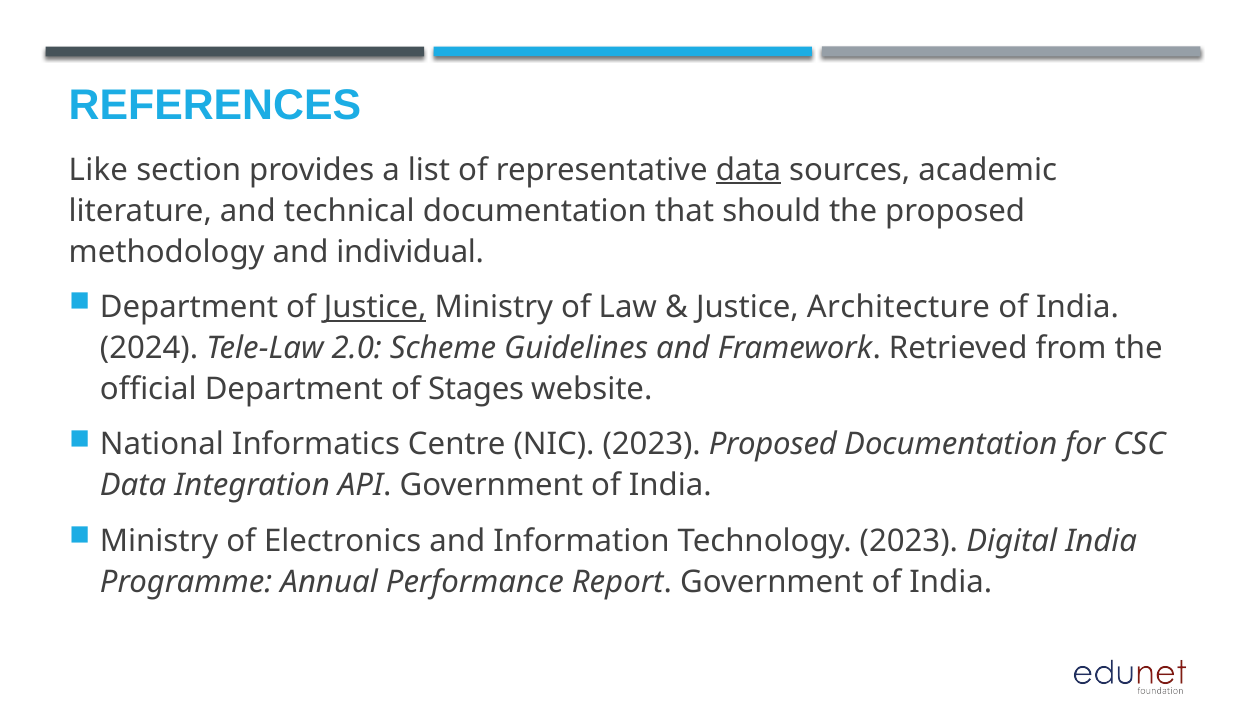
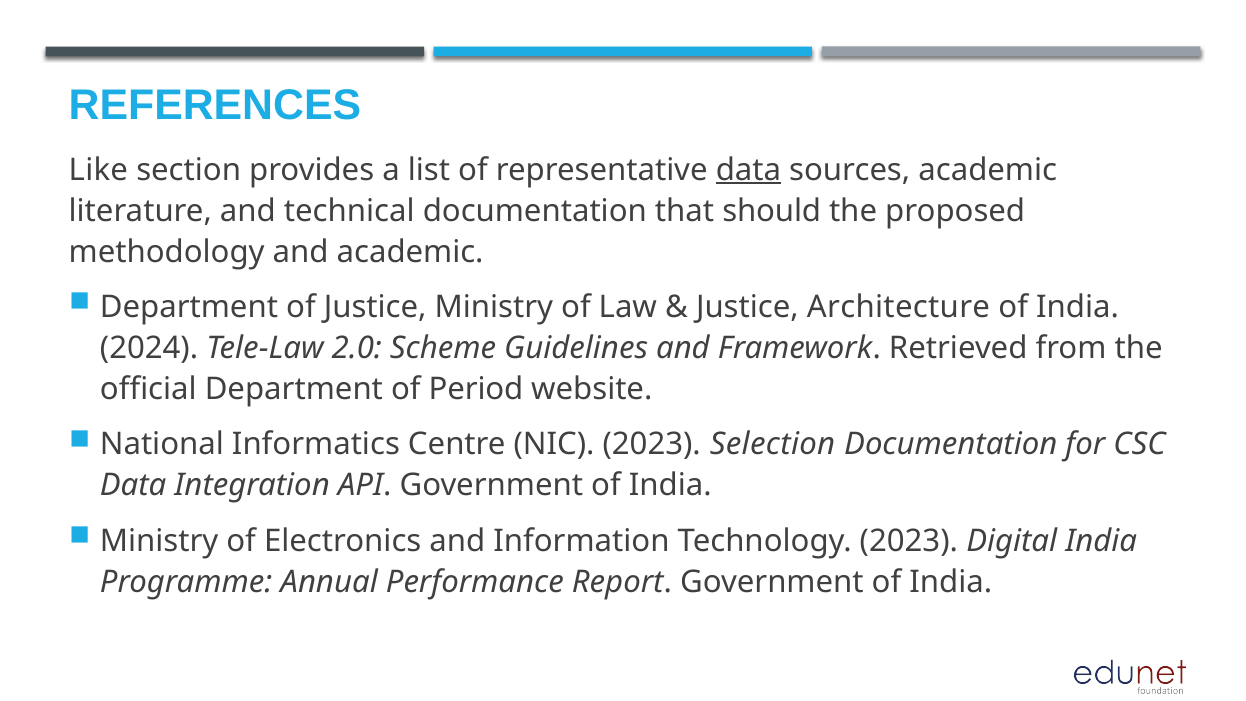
and individual: individual -> academic (410, 252)
Justice underline: present -> none (375, 307)
Stages: Stages -> Period (476, 389)
2023 Proposed: Proposed -> Selection (773, 445)
